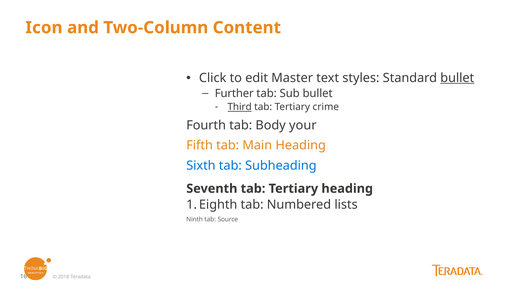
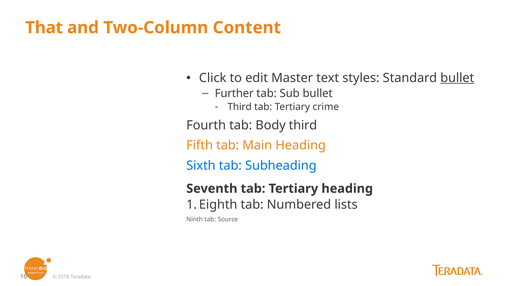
Icon: Icon -> That (44, 28)
Third underline: present -> none (240, 107)
Body your: your -> third (303, 125)
